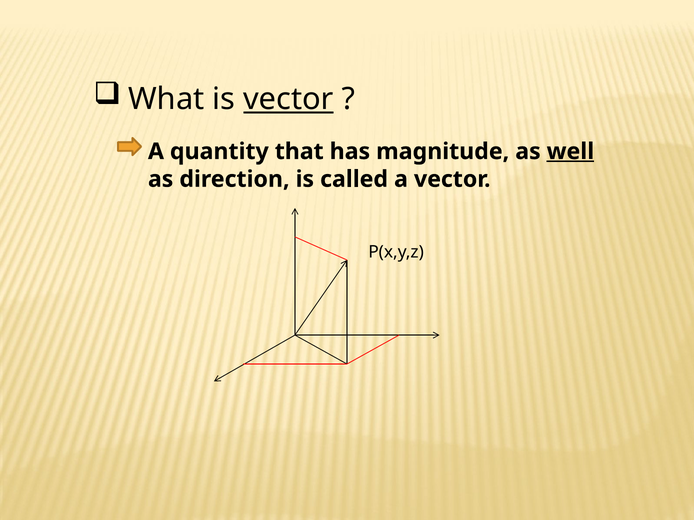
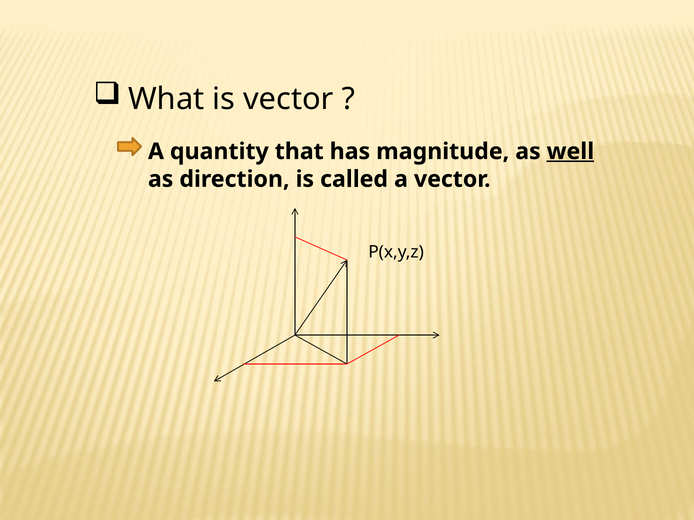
vector underline: present -> none (288, 99)
